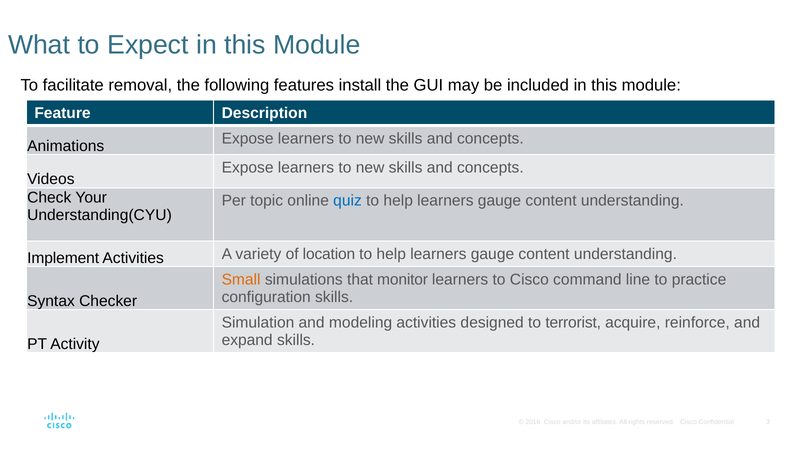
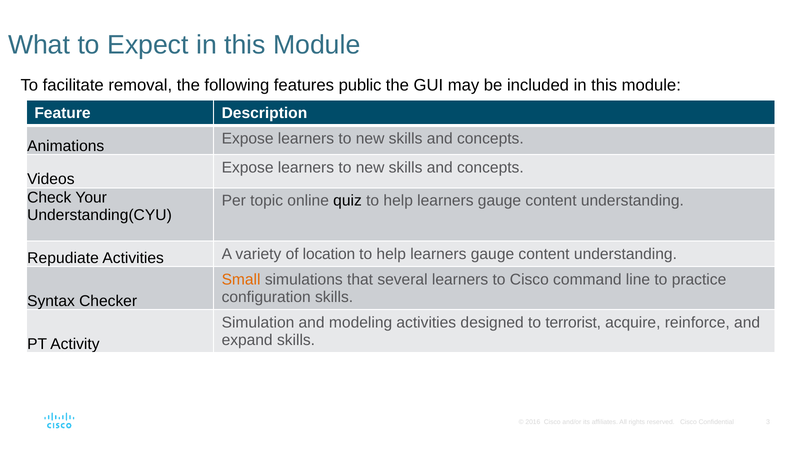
install: install -> public (360, 85)
quiz colour: blue -> black (348, 201)
Implement: Implement -> Repudiate (63, 258)
monitor: monitor -> several (402, 280)
